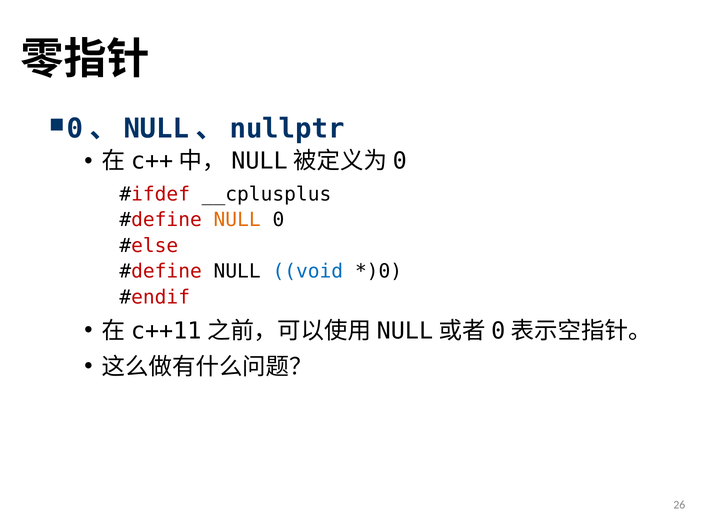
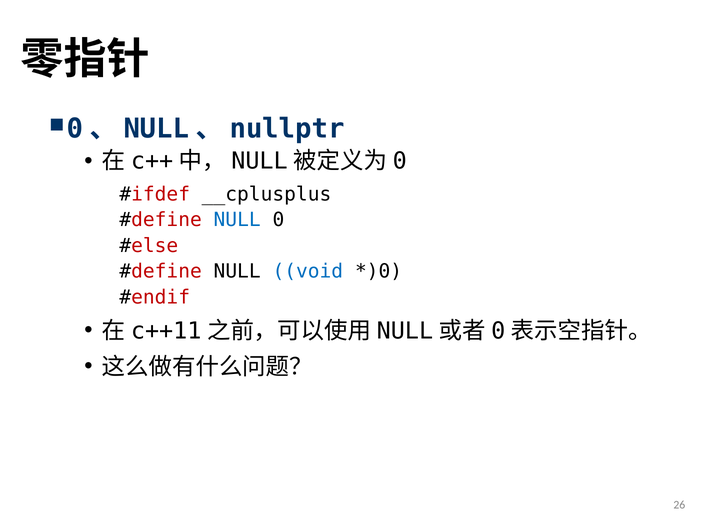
NULL colour: orange -> blue (237, 220)
